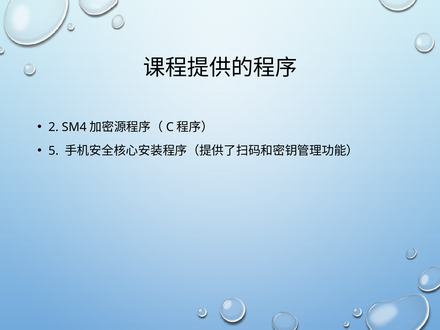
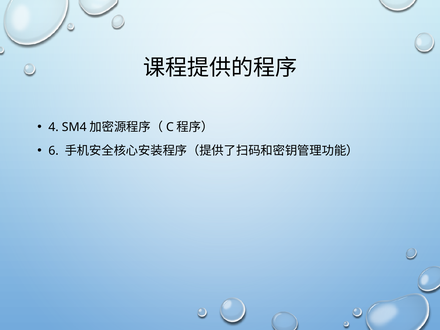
2: 2 -> 4 (54, 127)
5: 5 -> 6 (54, 151)
